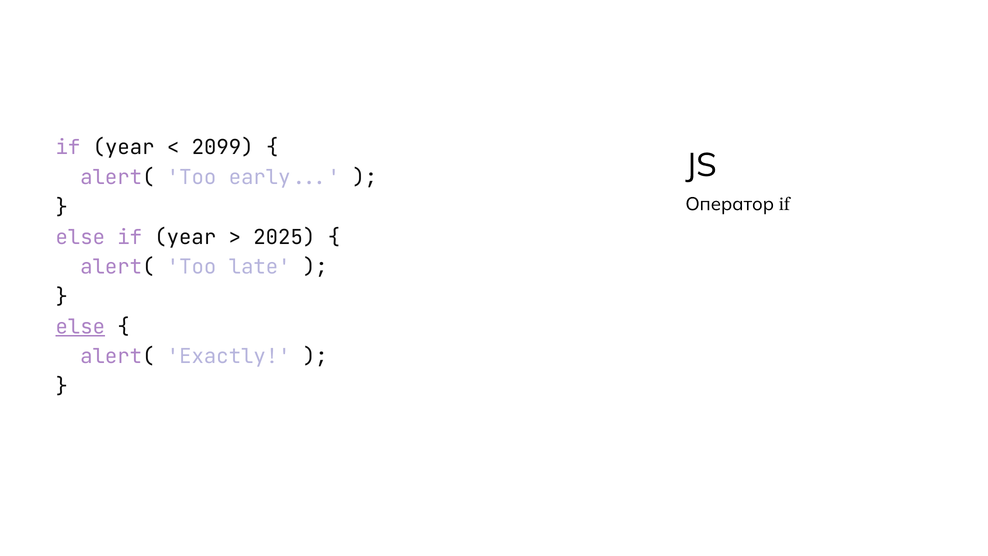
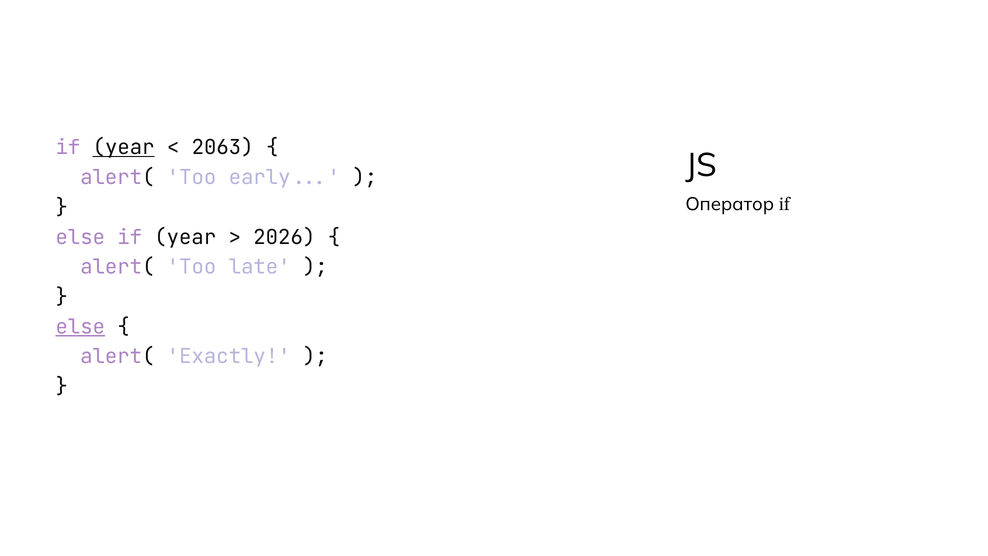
year underline: none -> present (124, 148)
2099: 2099 -> 2063 (223, 148)
2025: 2025 -> 2026 (284, 237)
